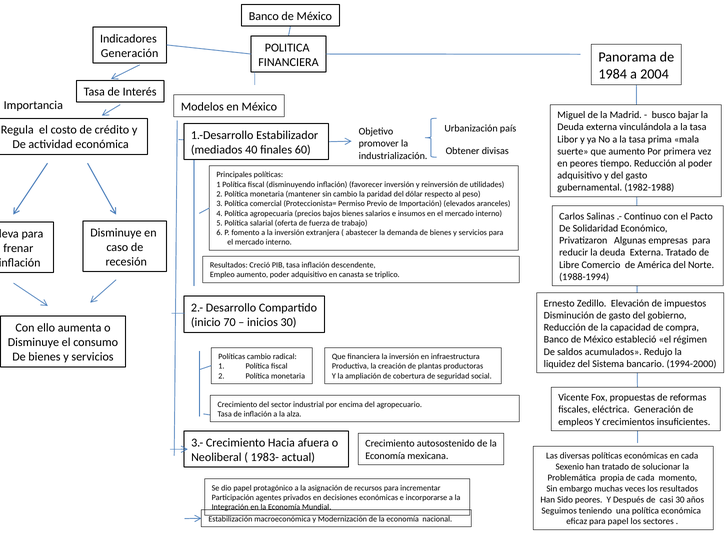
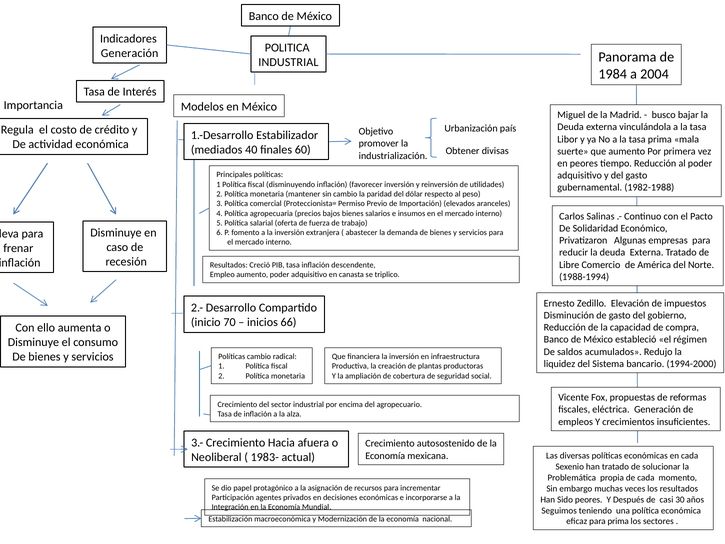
FINANCIERA: FINANCIERA -> INDUSTRIAL (288, 62)
inicios 30: 30 -> 66 (288, 322)
para papel: papel -> prima (618, 521)
